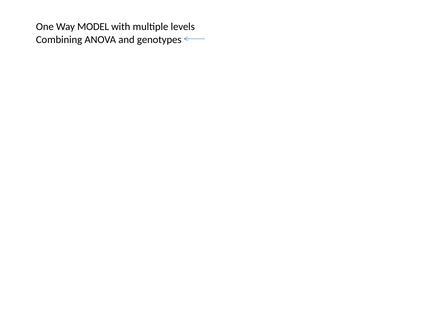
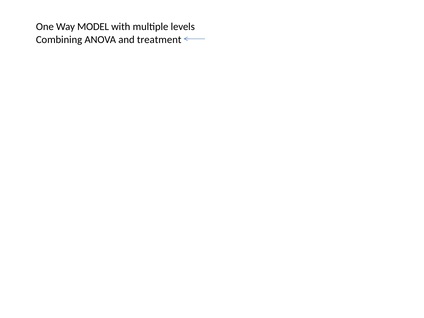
genotypes: genotypes -> treatment (159, 40)
